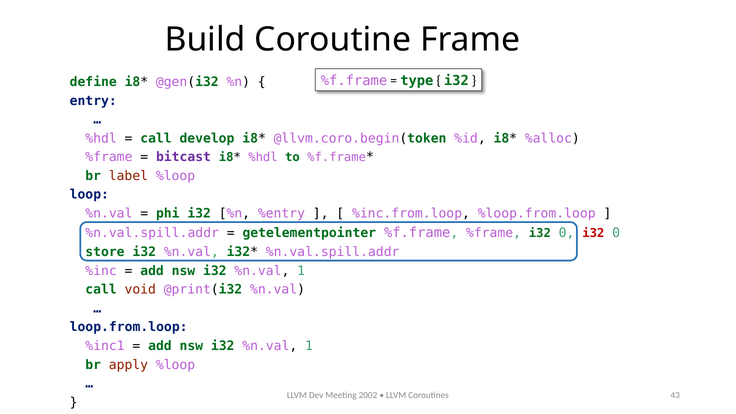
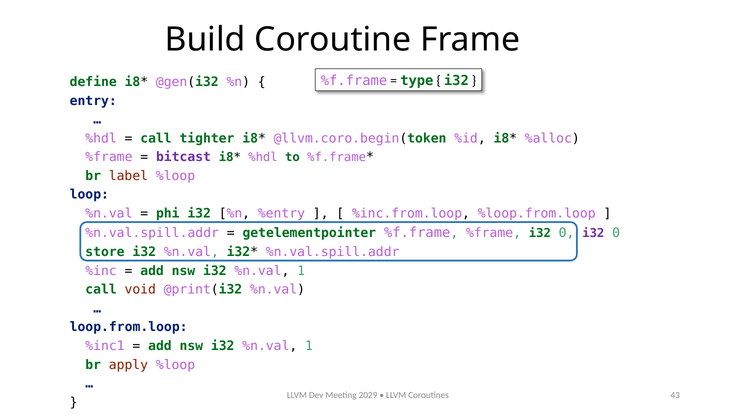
develop: develop -> tighter (207, 138)
i32 colour: red -> purple (593, 233)
2002: 2002 -> 2029 (368, 395)
